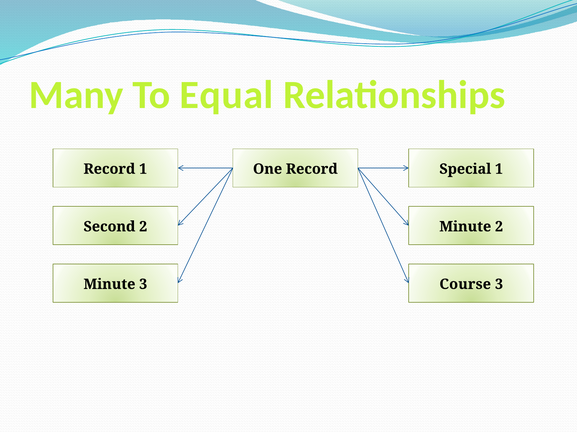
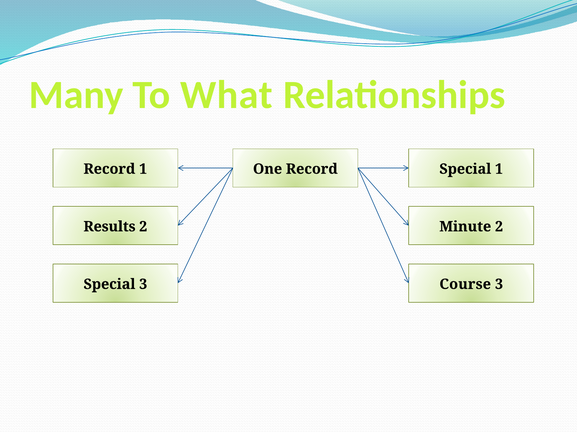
Equal: Equal -> What (226, 95)
Second: Second -> Results (109, 227)
Minute: Minute -> Special (109, 285)
